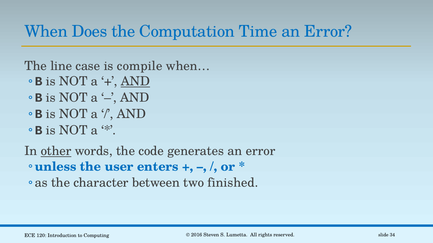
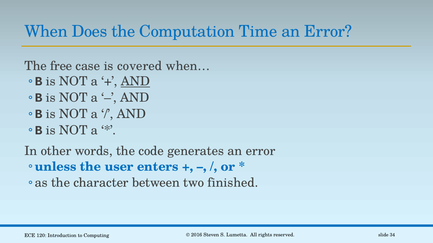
line: line -> free (61, 66)
compile: compile -> covered (140, 66)
other underline: present -> none (56, 151)
